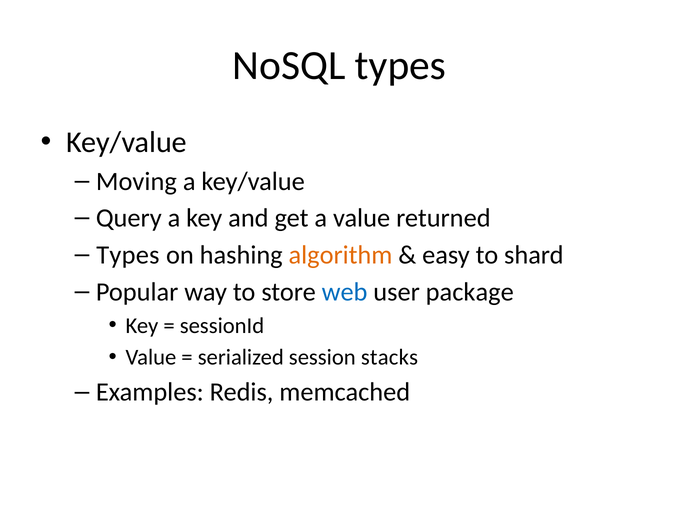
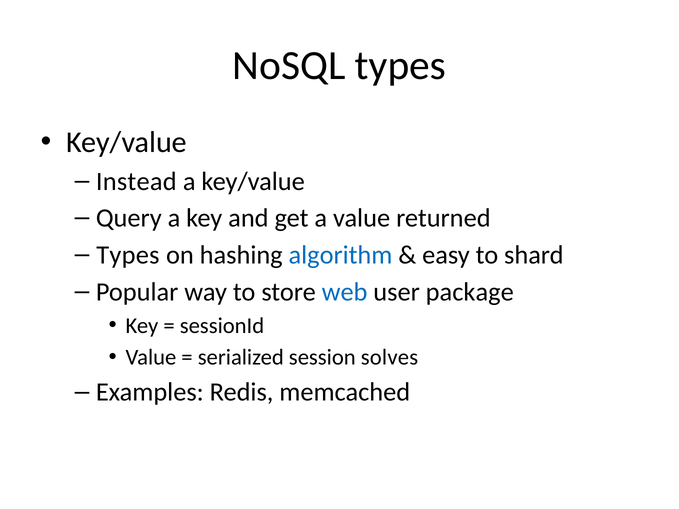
Moving: Moving -> Instead (136, 181)
algorithm colour: orange -> blue (340, 255)
stacks: stacks -> solves (389, 358)
